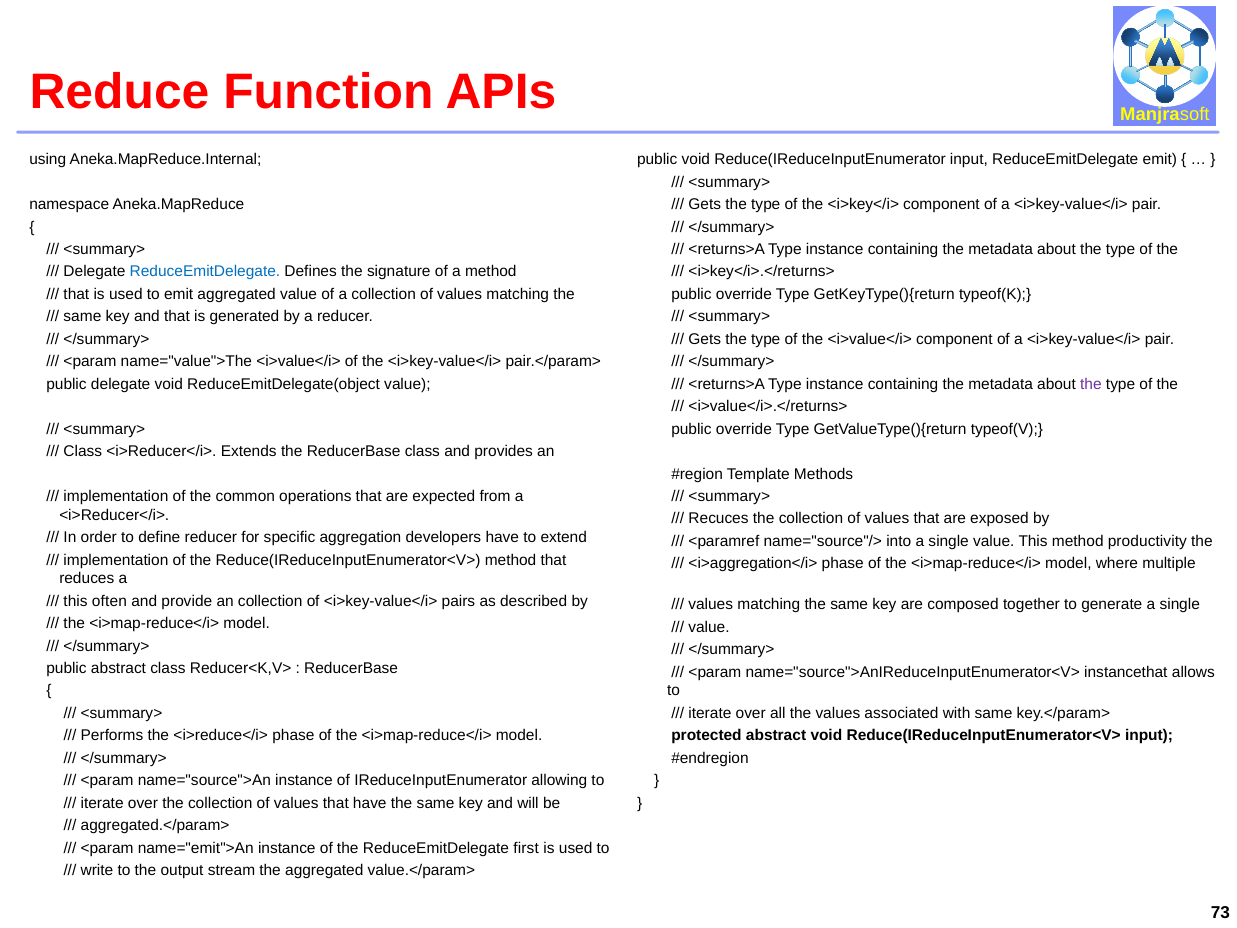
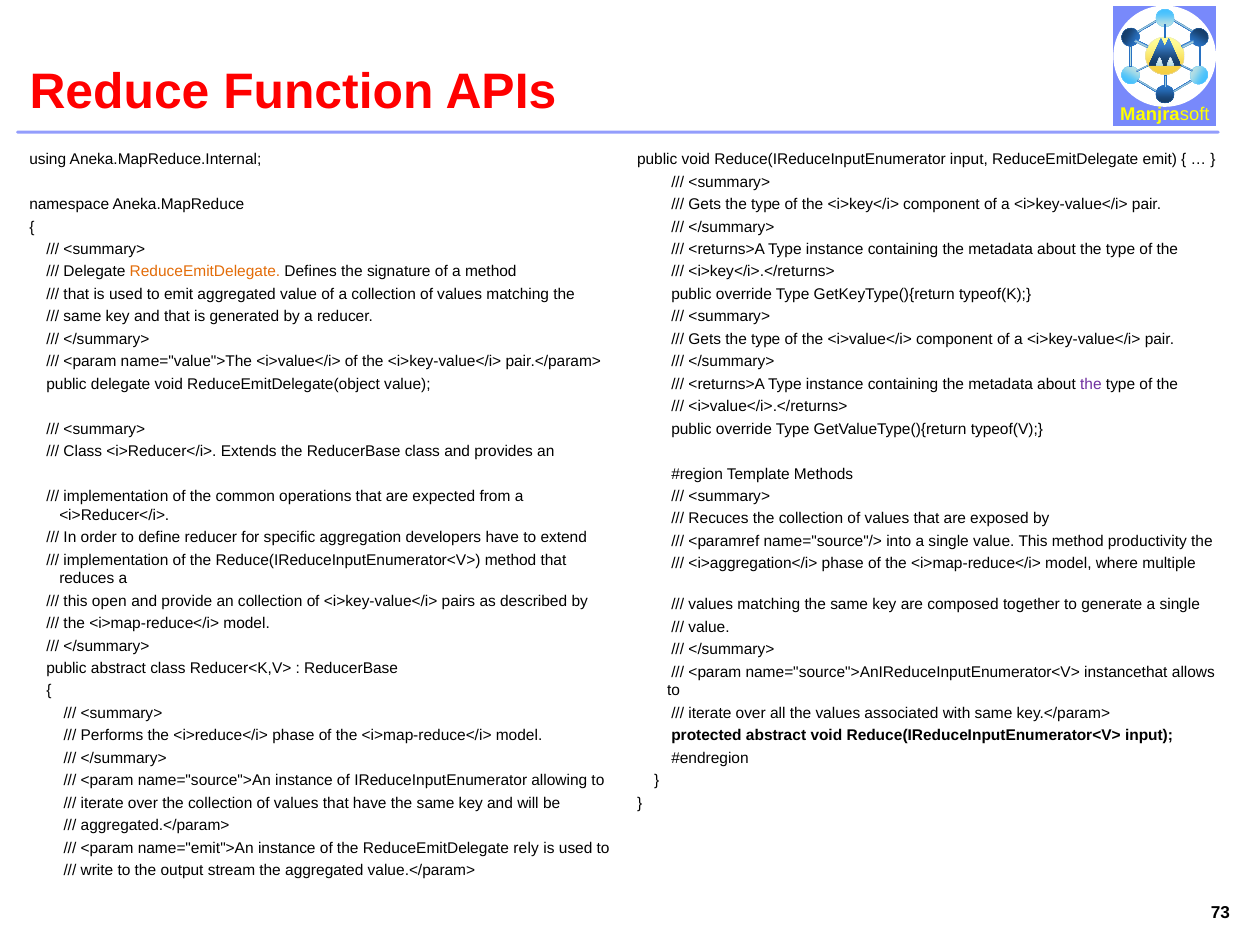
ReduceEmitDelegate colour: blue -> orange (205, 272)
often: often -> open (109, 601)
first: first -> rely (526, 848)
